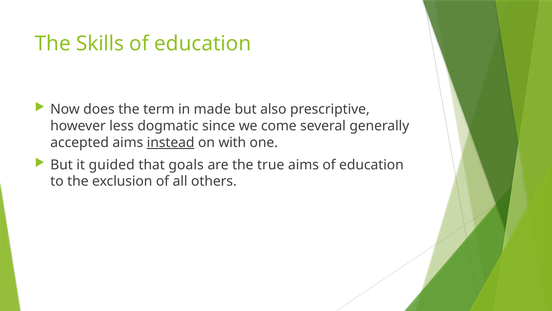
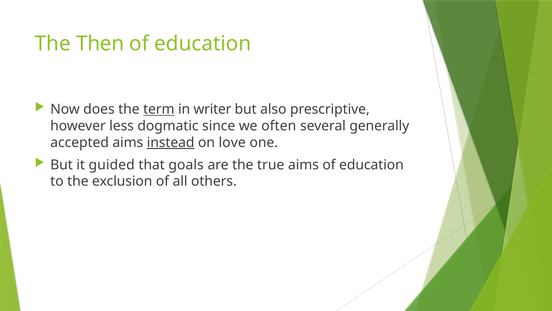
Skills: Skills -> Then (100, 44)
term underline: none -> present (159, 109)
made: made -> writer (212, 109)
come: come -> often (279, 126)
with: with -> love (232, 142)
